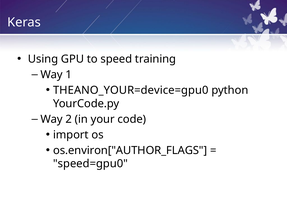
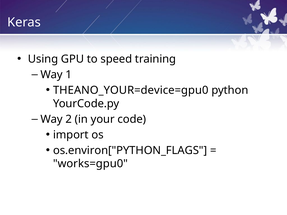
os.environ["AUTHOR_FLAGS: os.environ["AUTHOR_FLAGS -> os.environ["PYTHON_FLAGS (130, 151)
speed=gpu0: speed=gpu0 -> works=gpu0 (90, 164)
